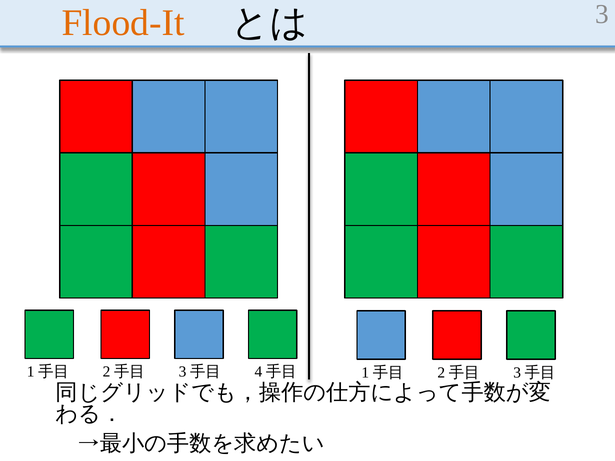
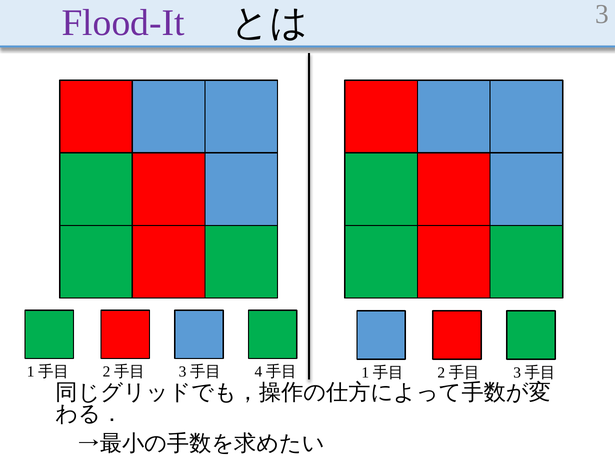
Flood-It colour: orange -> purple (123, 23)
